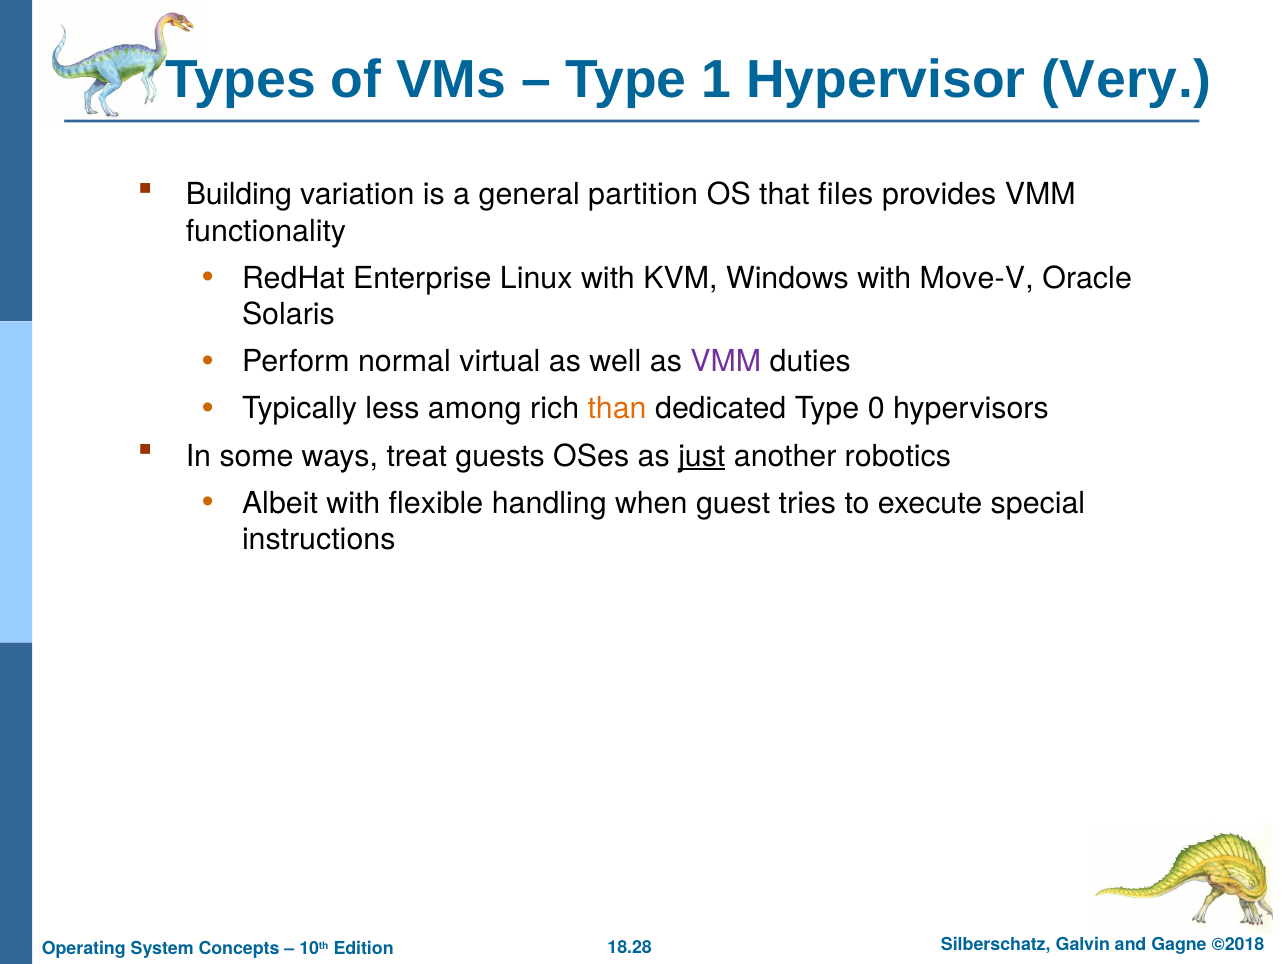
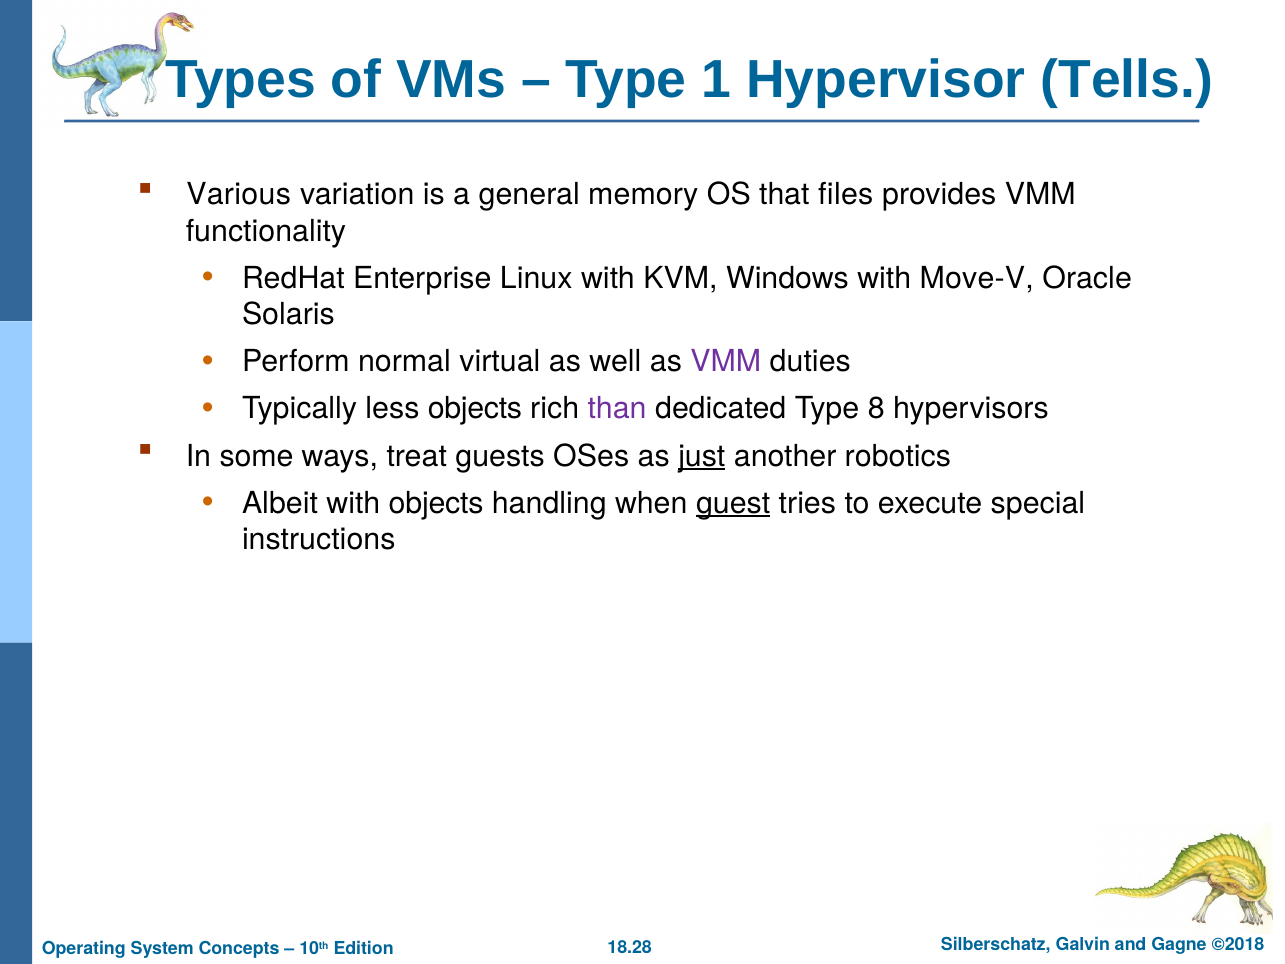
Very: Very -> Tells (1127, 80)
Building: Building -> Various (239, 195)
partition: partition -> memory (643, 195)
less among: among -> objects (475, 409)
than colour: orange -> purple (617, 409)
0: 0 -> 8 (876, 409)
with flexible: flexible -> objects (436, 503)
guest underline: none -> present (733, 503)
